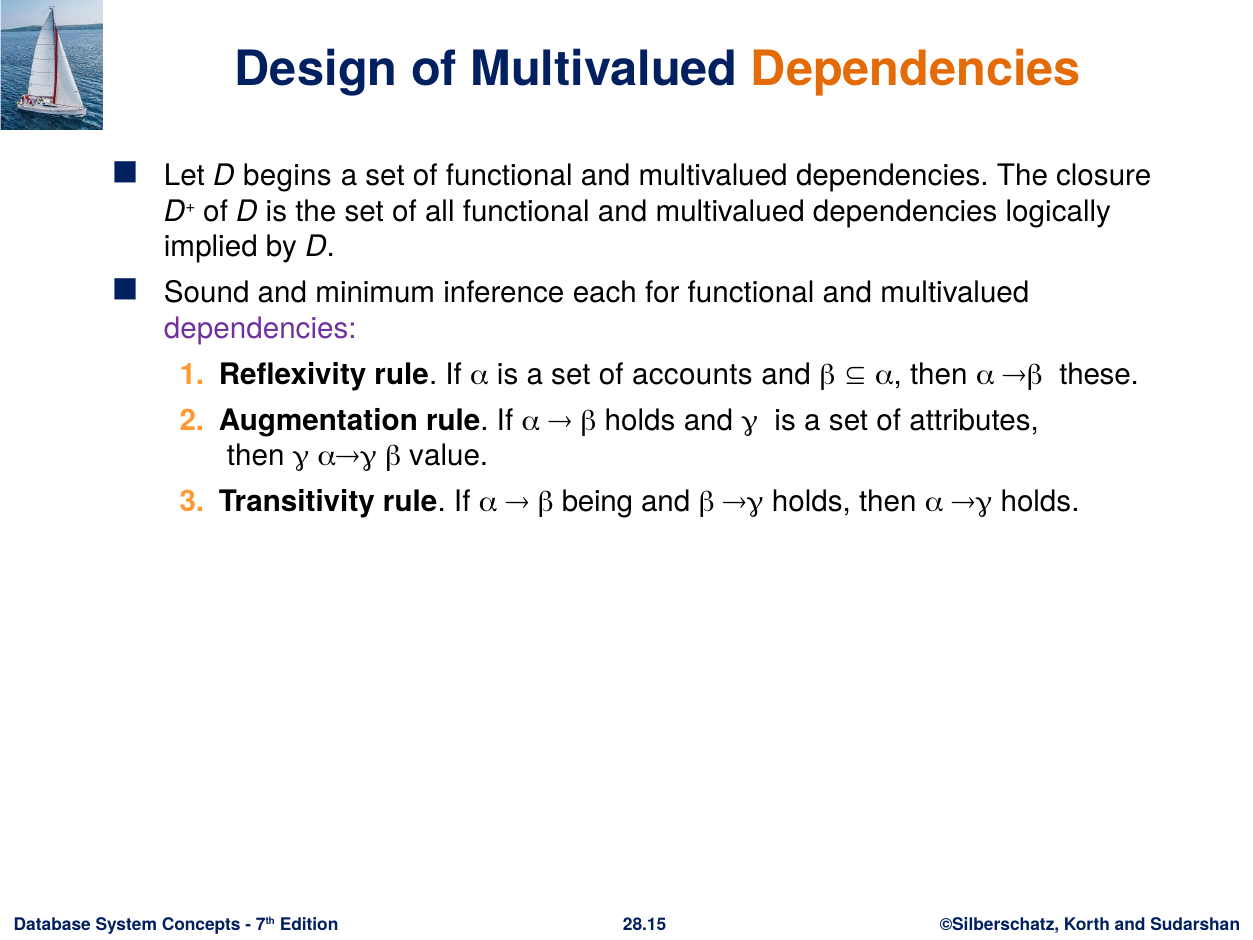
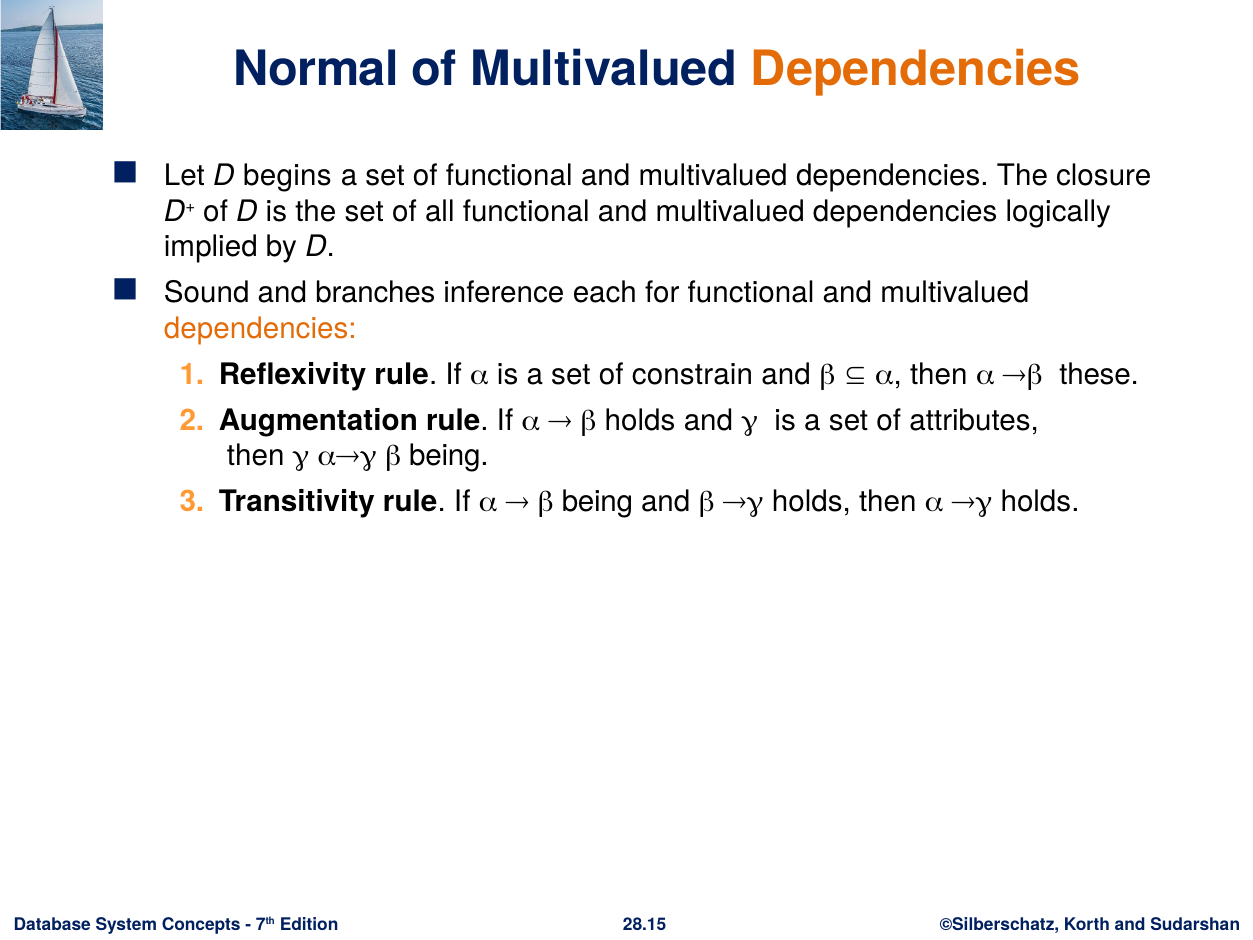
Design: Design -> Normal (316, 69)
minimum: minimum -> branches (375, 293)
dependencies colour: purple -> orange (260, 328)
accounts: accounts -> constrain (692, 374)
value: value -> being (449, 456)
